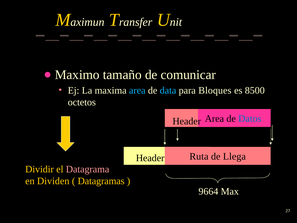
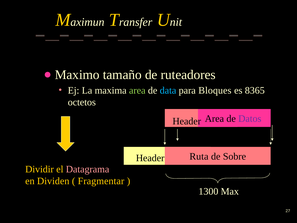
comunicar: comunicar -> ruteadores (188, 75)
area colour: light blue -> light green (137, 90)
8500: 8500 -> 8365 (255, 90)
Datos colour: blue -> purple (250, 119)
Llega: Llega -> Sobre (234, 156)
Datagramas: Datagramas -> Fragmentar (101, 181)
9664: 9664 -> 1300 (208, 191)
